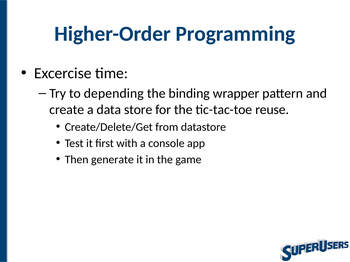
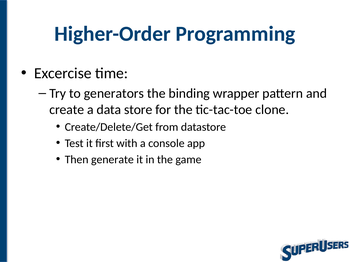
depending: depending -> generators (114, 94)
reuse: reuse -> clone (272, 110)
